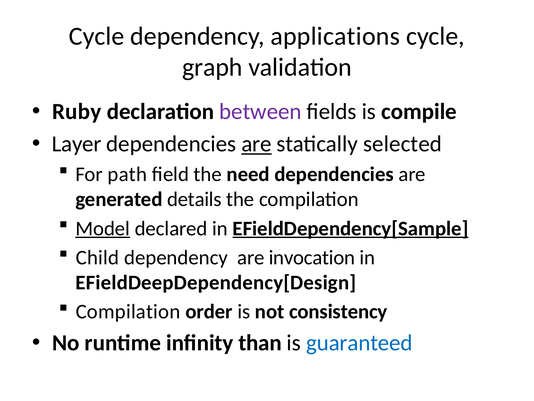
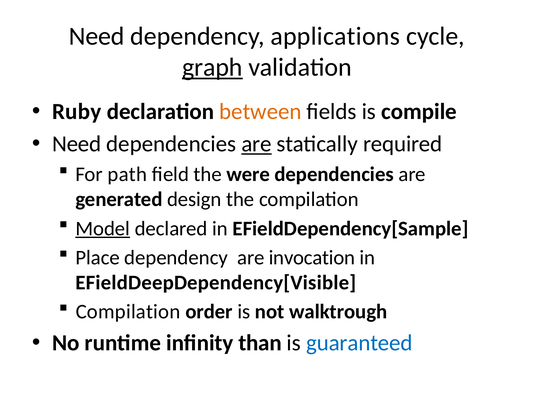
Cycle: Cycle -> Need (97, 36)
graph underline: none -> present (212, 67)
between colour: purple -> orange (260, 112)
Layer: Layer -> Need (77, 144)
selected: selected -> required (403, 144)
need: need -> were (248, 174)
details: details -> design (194, 199)
EFieldDependency[Sample underline: present -> none (351, 228)
Child: Child -> Place (98, 257)
EFieldDeepDependency[Design: EFieldDeepDependency[Design -> EFieldDeepDependency[Visible (216, 282)
consistency: consistency -> walktrough (338, 311)
